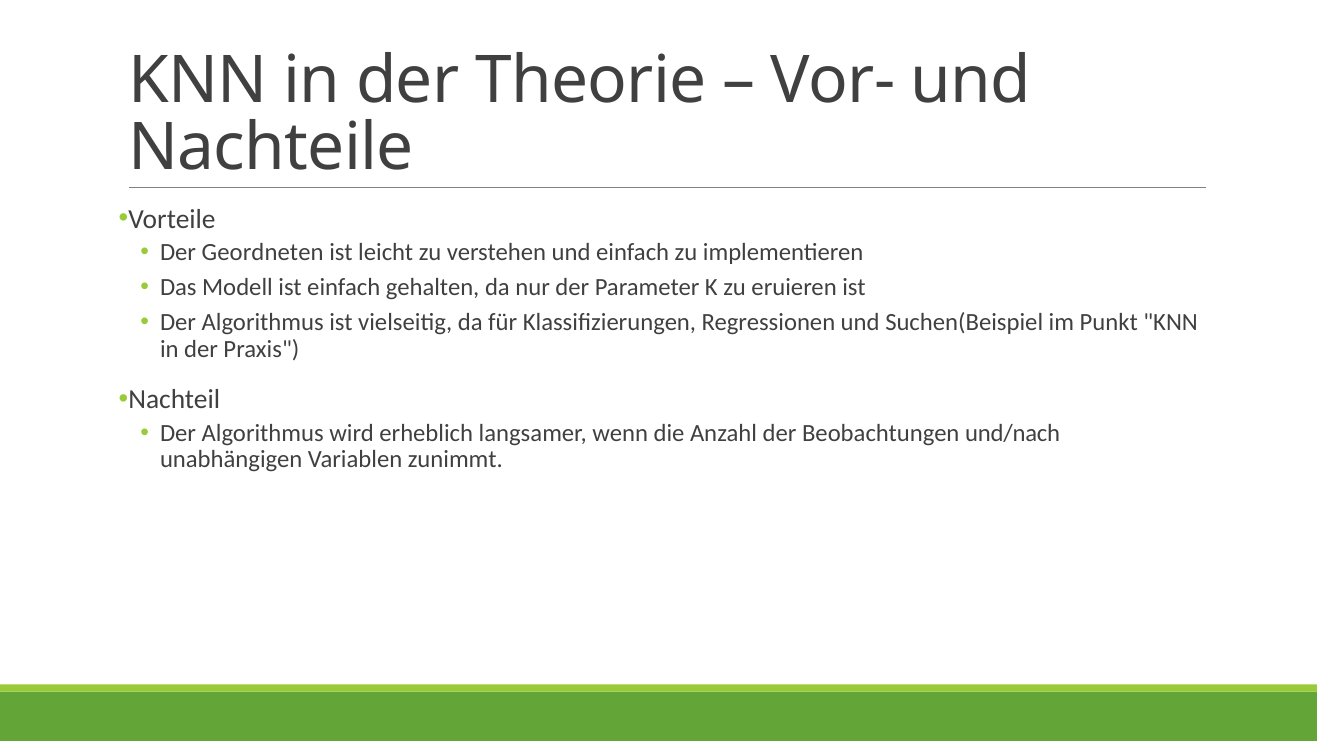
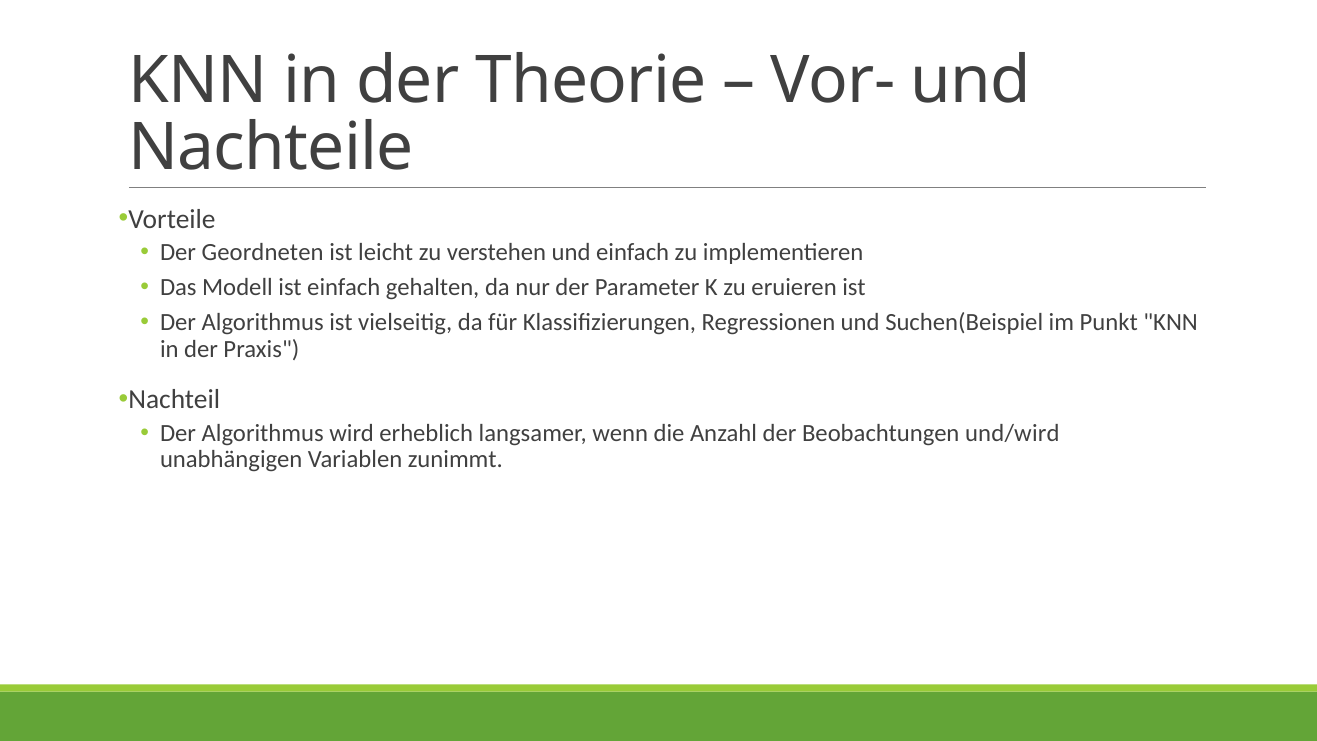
und/nach: und/nach -> und/wird (1012, 433)
